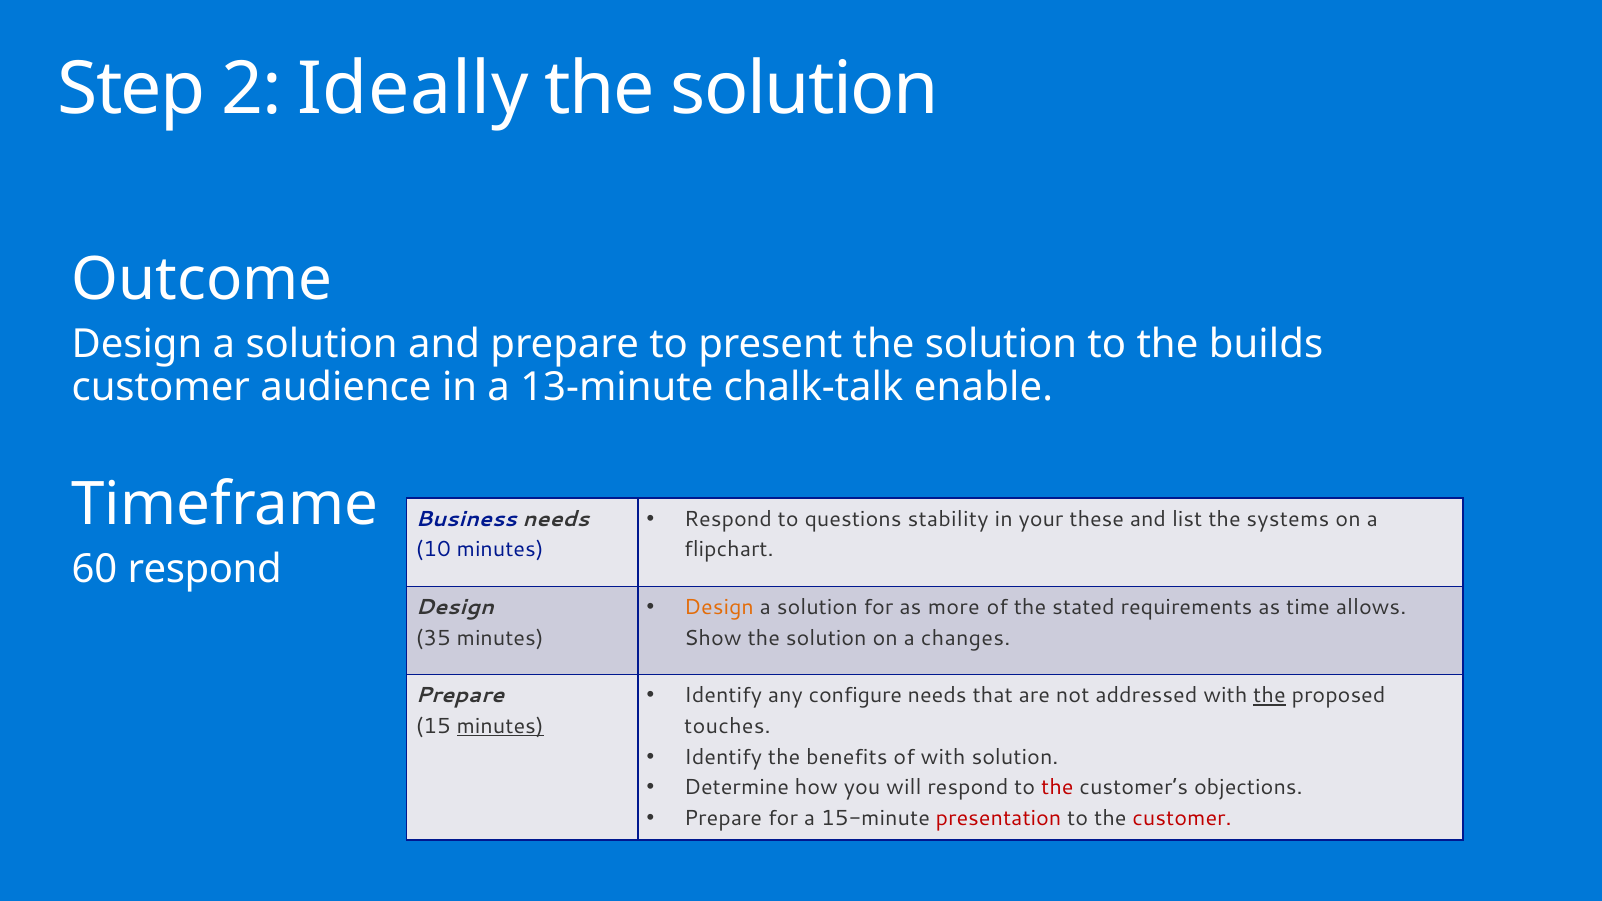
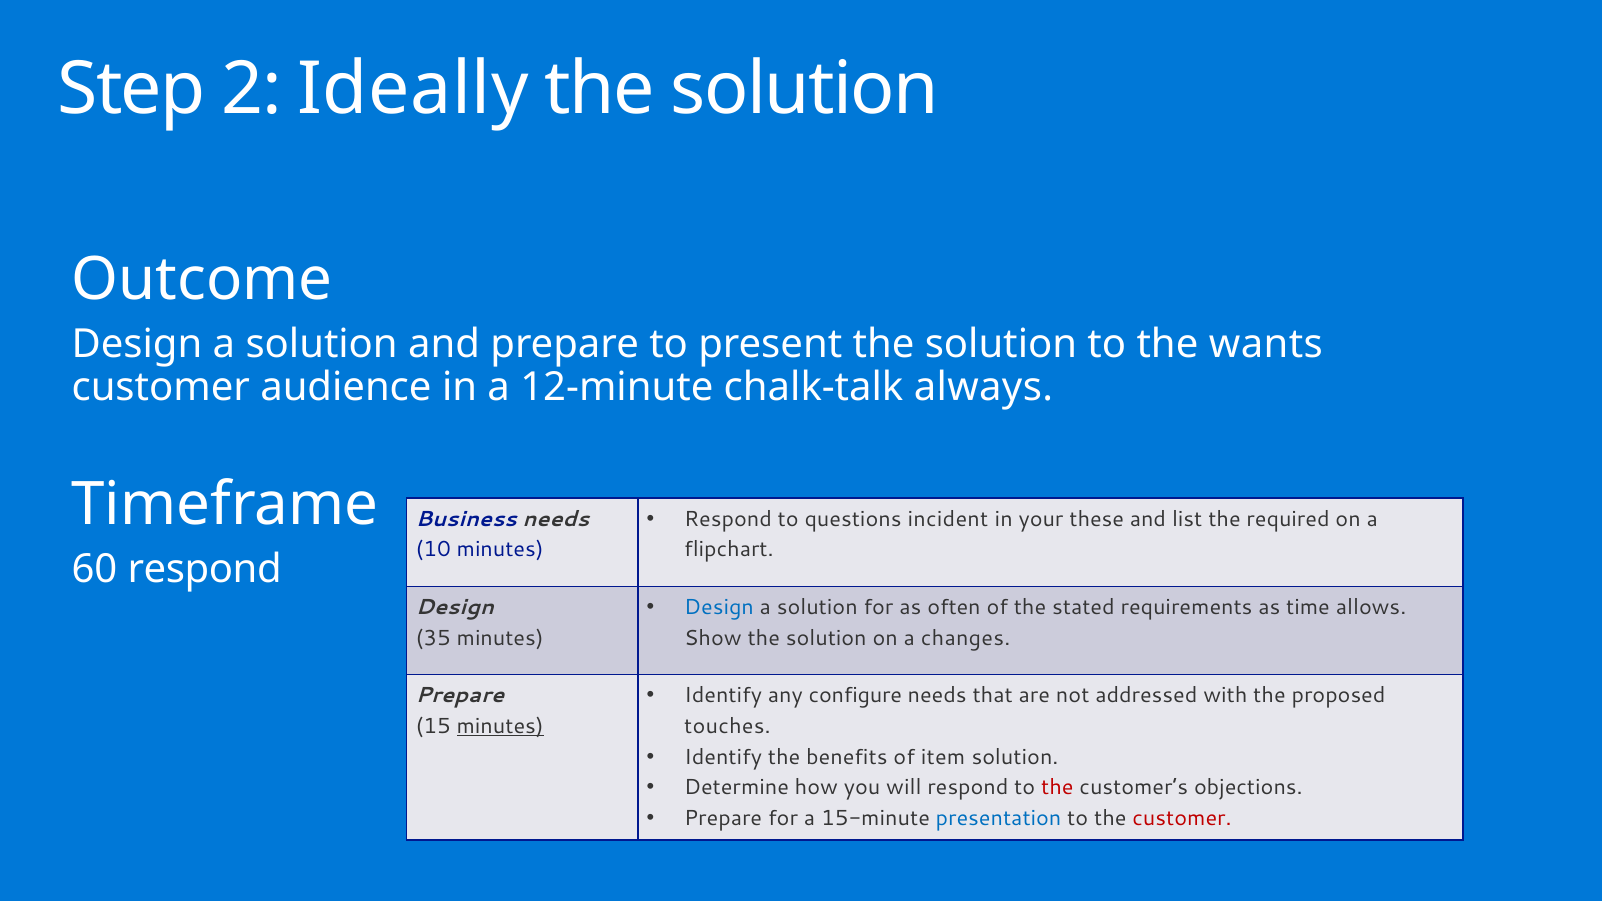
builds: builds -> wants (1266, 344)
13-minute: 13-minute -> 12-minute (617, 388)
enable: enable -> always (983, 388)
stability: stability -> incident (948, 519)
systems: systems -> required (1288, 519)
Design colour: orange -> blue (719, 607)
more: more -> often (954, 607)
the underline: present -> none (1269, 696)
of with: with -> item (943, 757)
presentation colour: red -> blue (999, 818)
